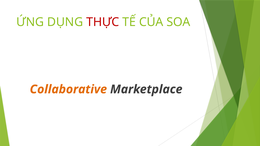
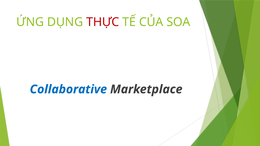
Collaborative colour: orange -> blue (68, 89)
